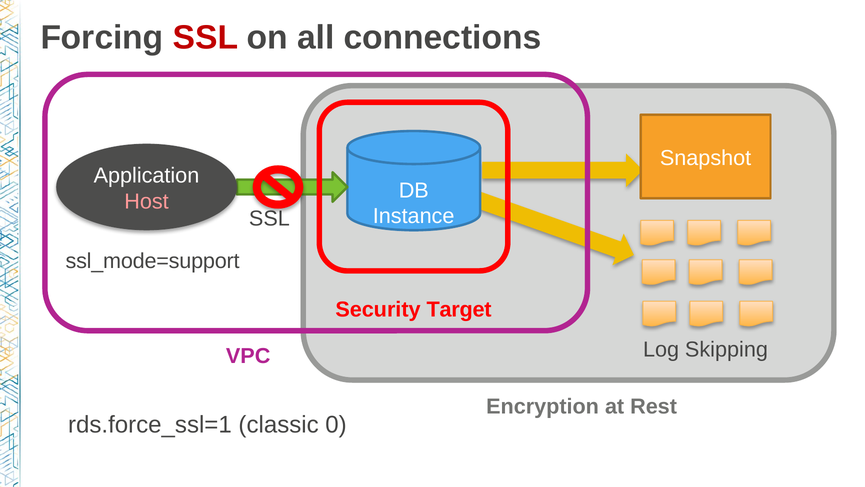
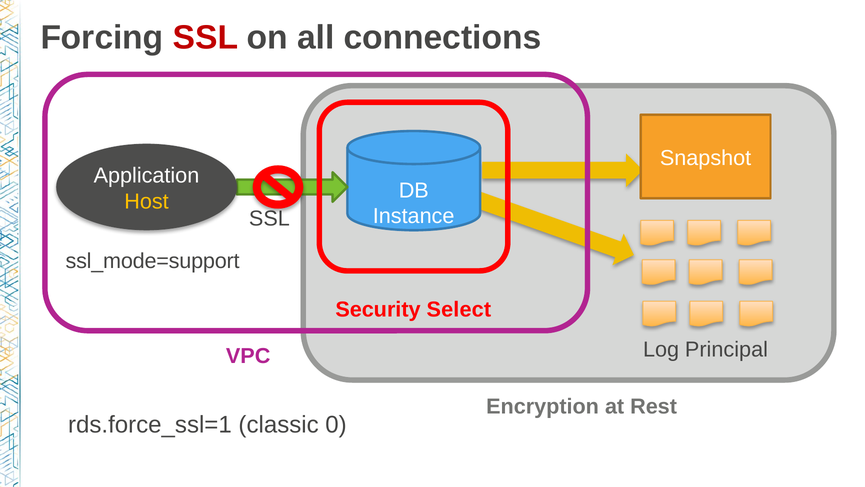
Host colour: pink -> yellow (147, 201)
Target: Target -> Select (459, 309)
Skipping: Skipping -> Principal (726, 349)
